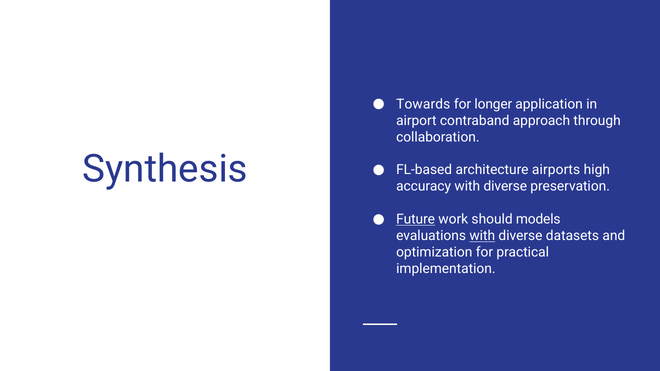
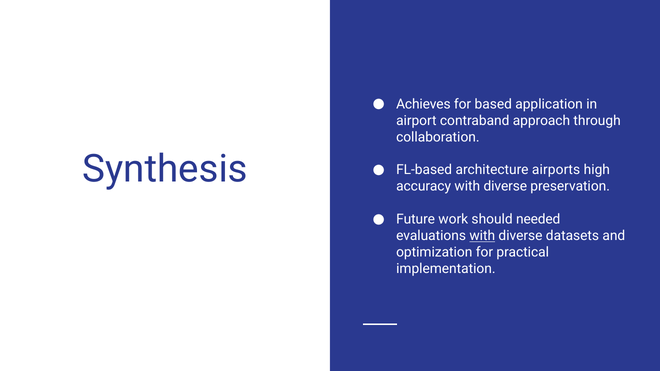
Towards: Towards -> Achieves (423, 104)
longer: longer -> based (493, 104)
Future underline: present -> none (416, 220)
models: models -> needed (538, 220)
